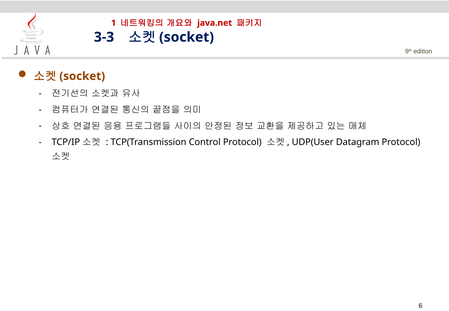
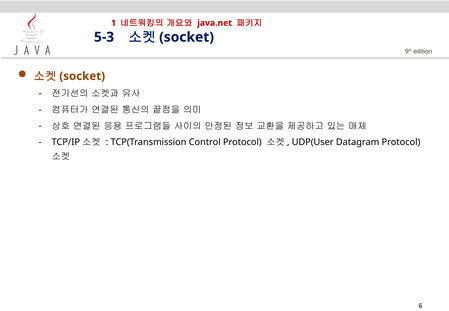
3-3: 3-3 -> 5-3 (104, 37)
